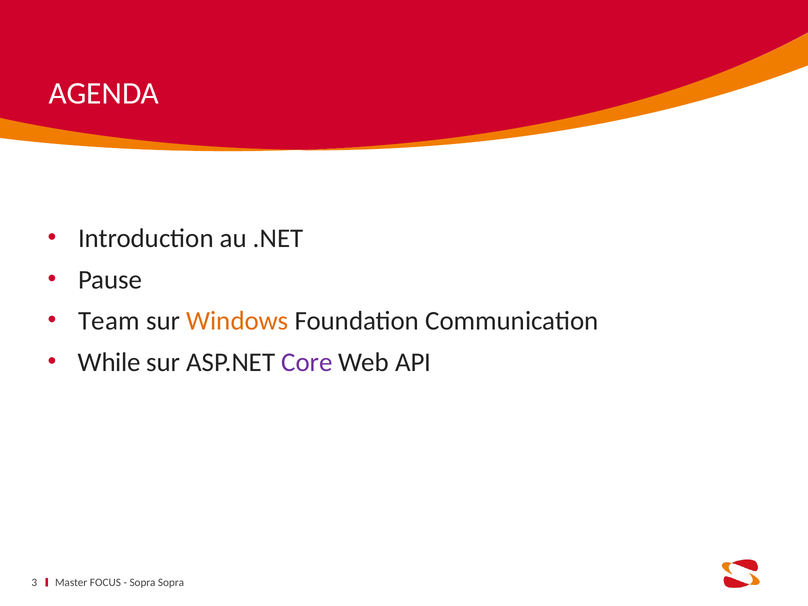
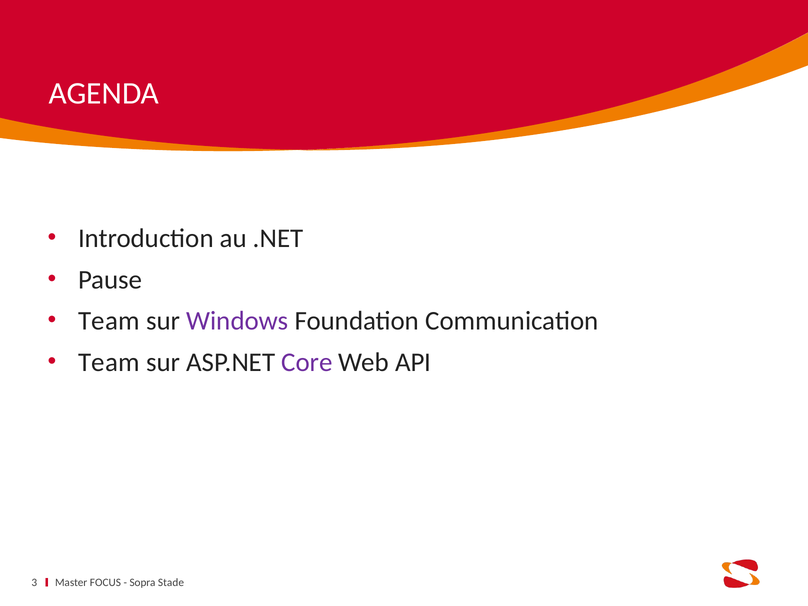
Windows colour: orange -> purple (237, 321)
While: While -> Team (109, 362)
Sopra Sopra: Sopra -> Stade (171, 582)
